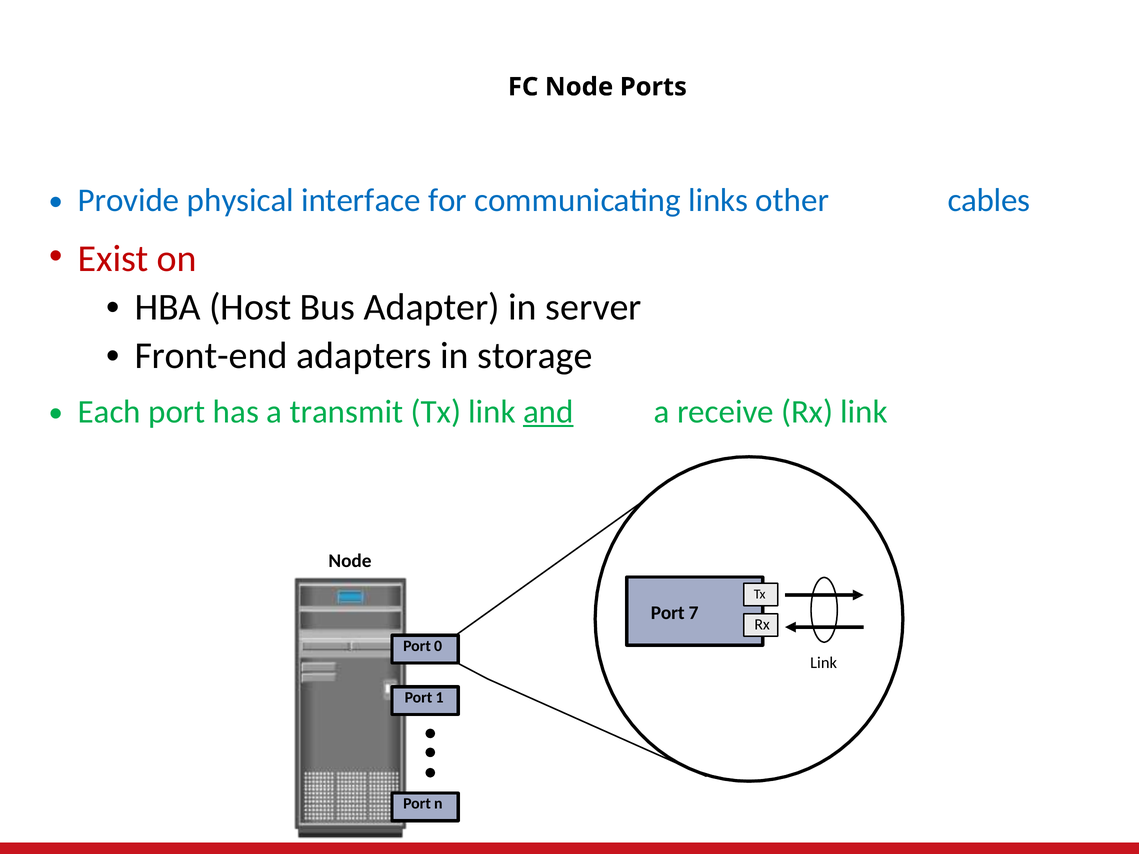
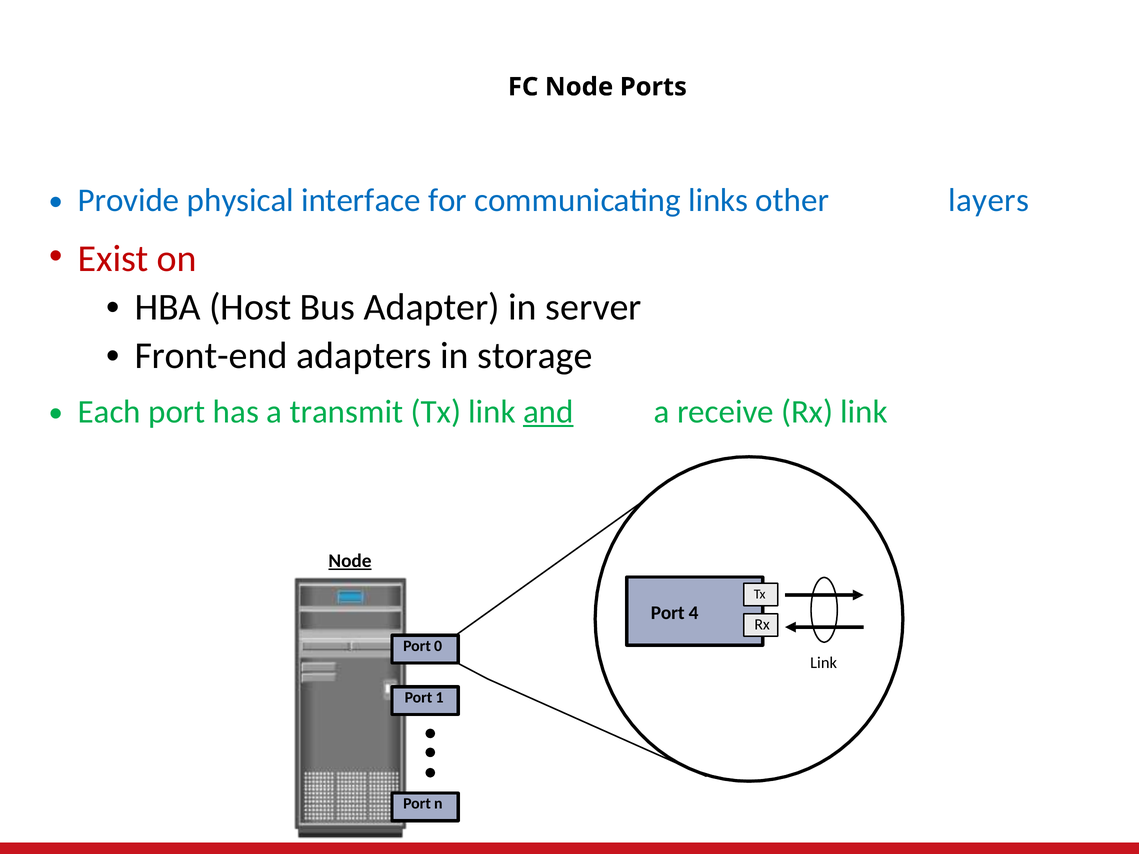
cables: cables -> layers (989, 200)
Node underline: none -> present (350, 561)
7: 7 -> 4 (694, 613)
